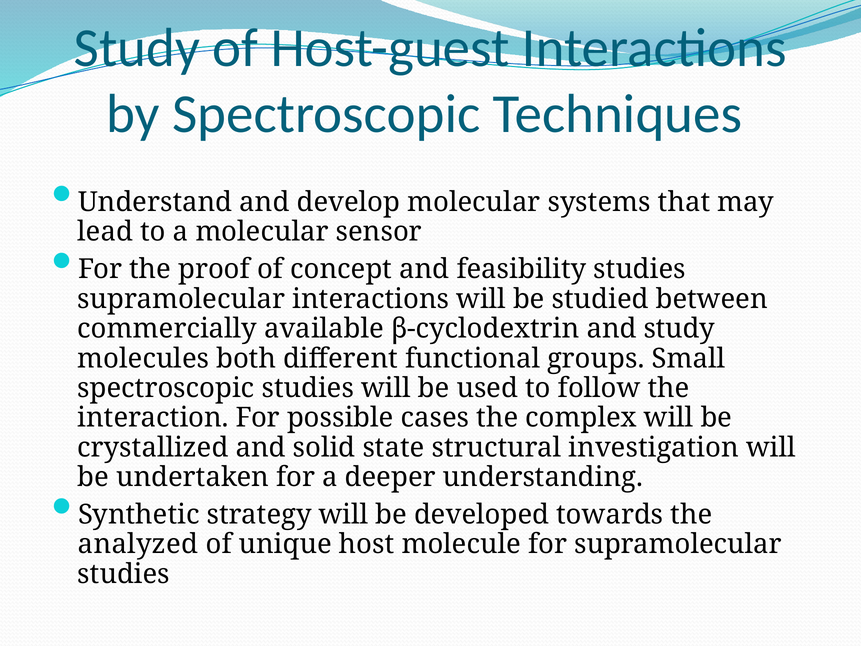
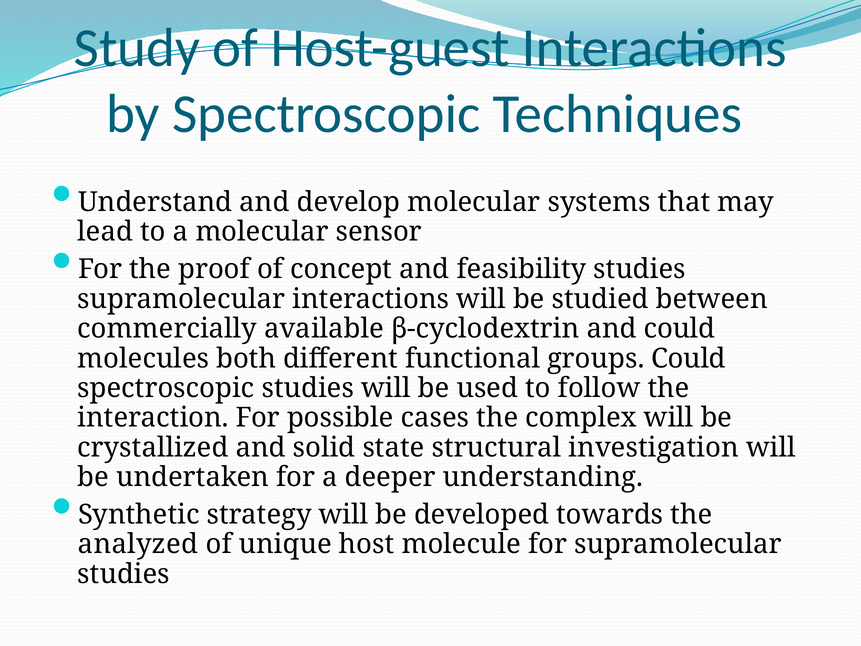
and study: study -> could (679, 329)
groups Small: Small -> Could (688, 358)
